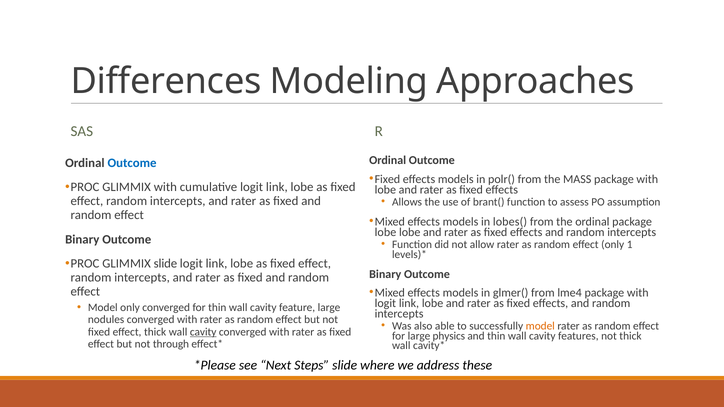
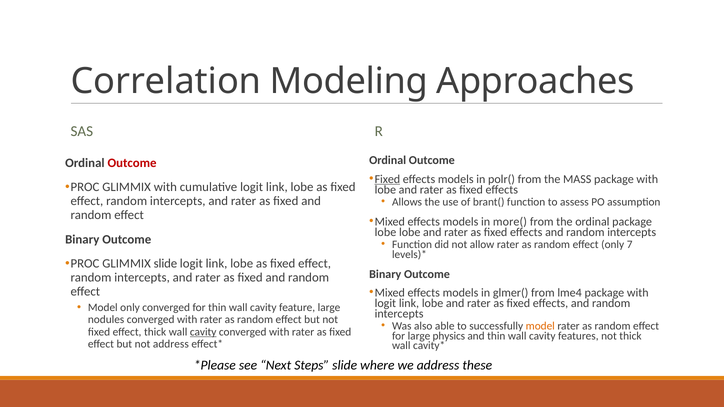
Differences: Differences -> Correlation (166, 81)
Outcome colour: blue -> red (132, 163)
Fixed underline: none -> present (387, 179)
lobes(: lobes( -> more( (510, 222)
1: 1 -> 7 (630, 245)
not through: through -> address (171, 344)
